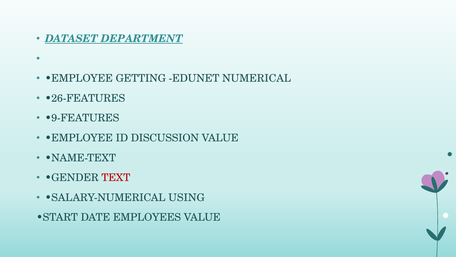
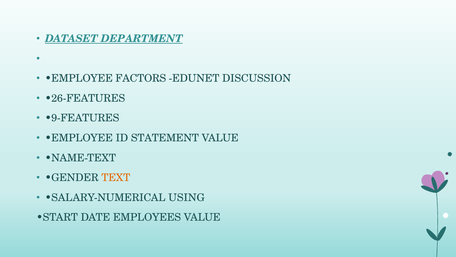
GETTING: GETTING -> FACTORS (141, 78)
NUMERICAL: NUMERICAL -> DISCUSSION (257, 78)
DISCUSSION: DISCUSSION -> STATEMENT (165, 138)
TEXT colour: red -> orange (116, 177)
